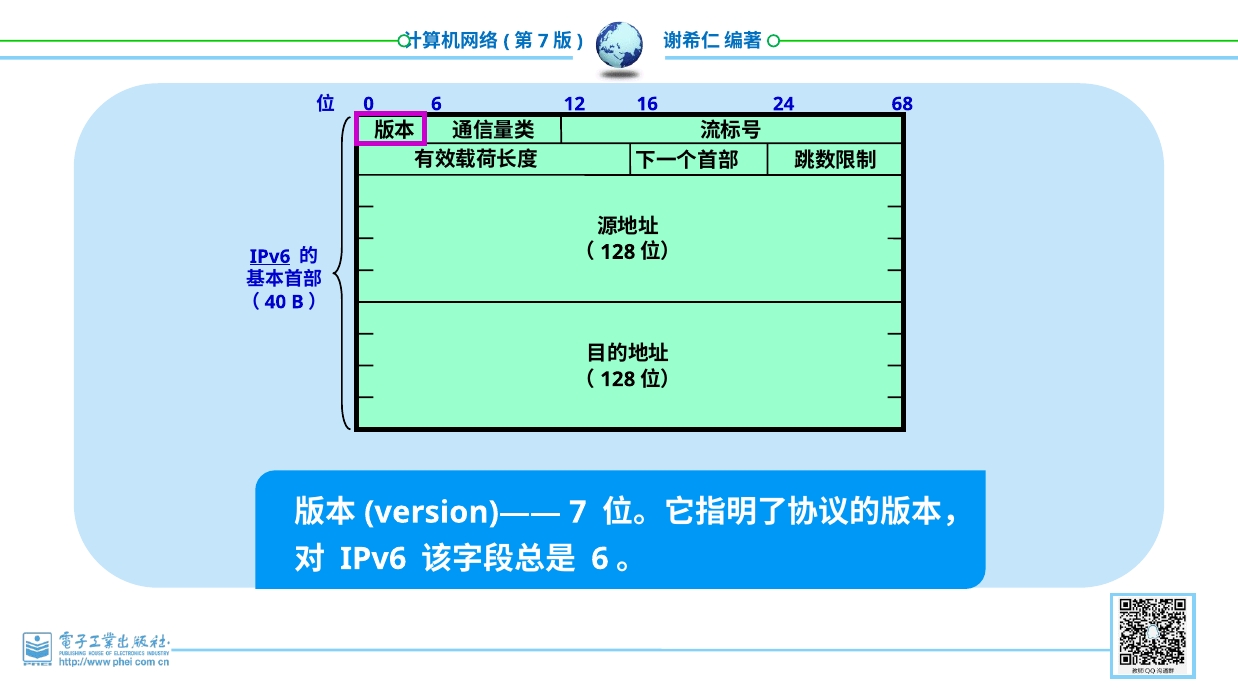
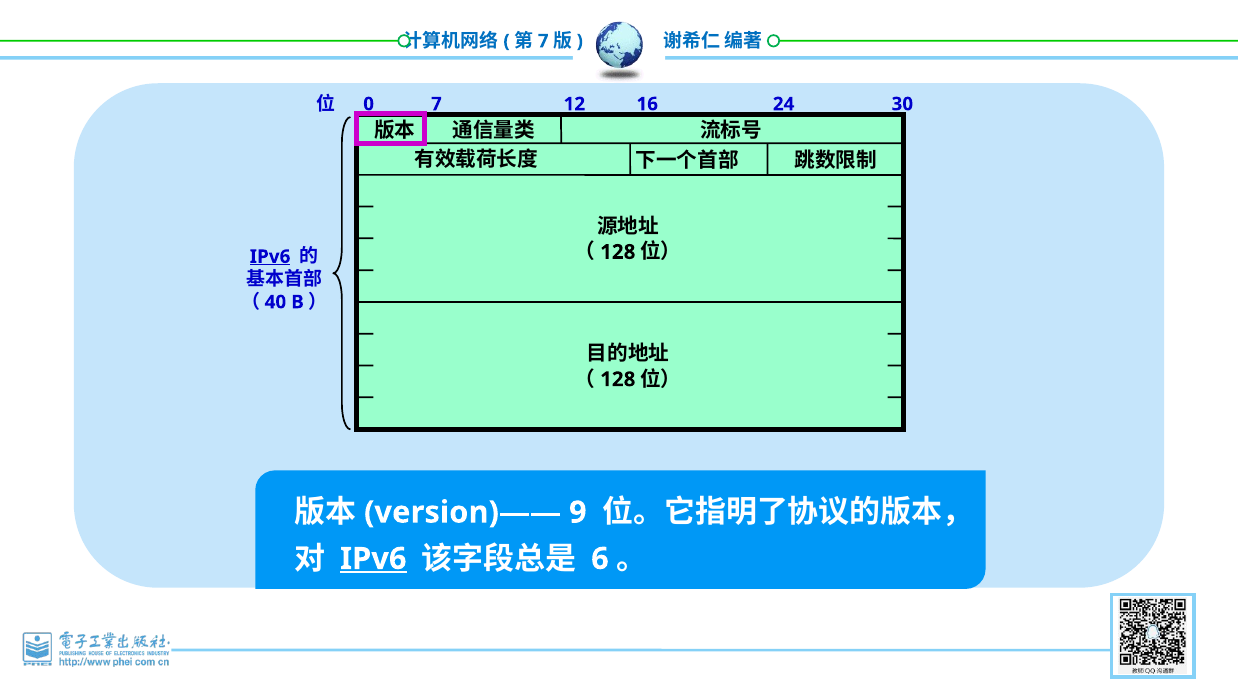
6: 6 -> 7 (436, 104)
68: 68 -> 30 (902, 104)
7: 7 -> 9 (578, 513)
IPv6 underline: none -> present (373, 559)
